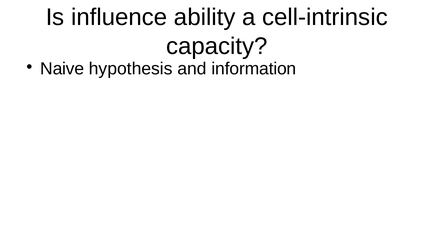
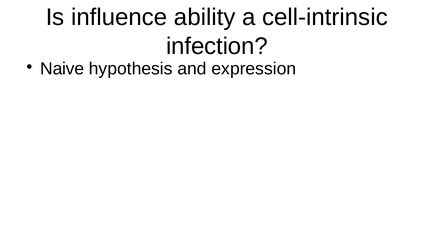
capacity: capacity -> infection (217, 46)
information: information -> expression (254, 69)
